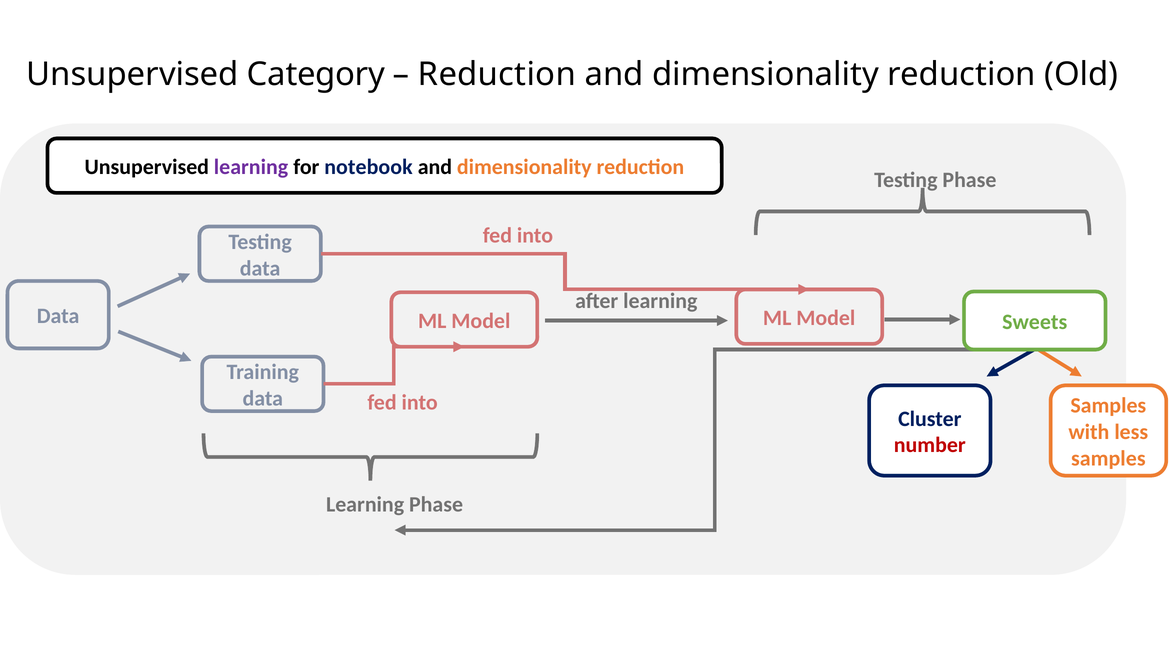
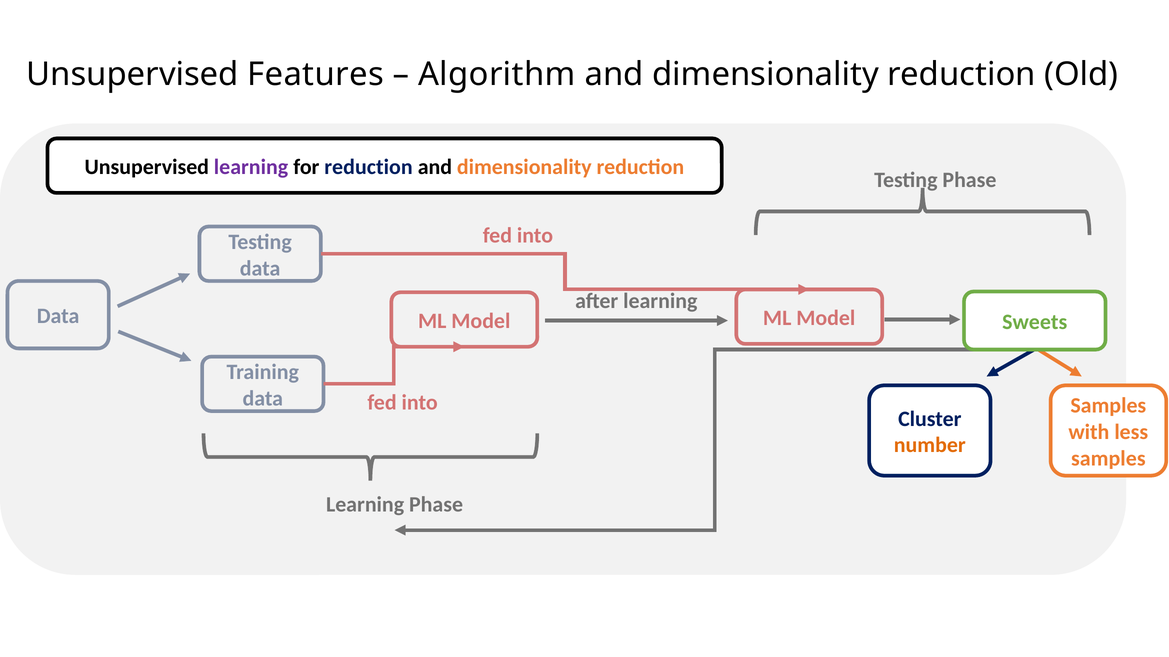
Category: Category -> Features (316, 75)
Reduction: Reduction -> Algorithm (497, 75)
for notebook: notebook -> reduction (368, 167)
number colour: red -> orange (930, 446)
